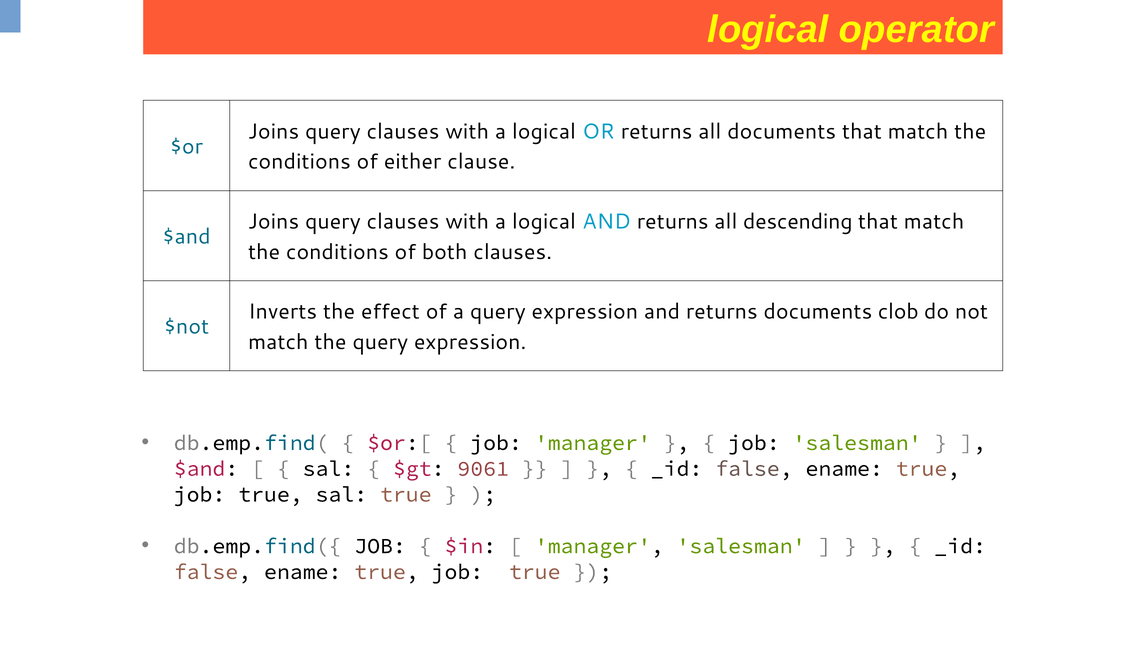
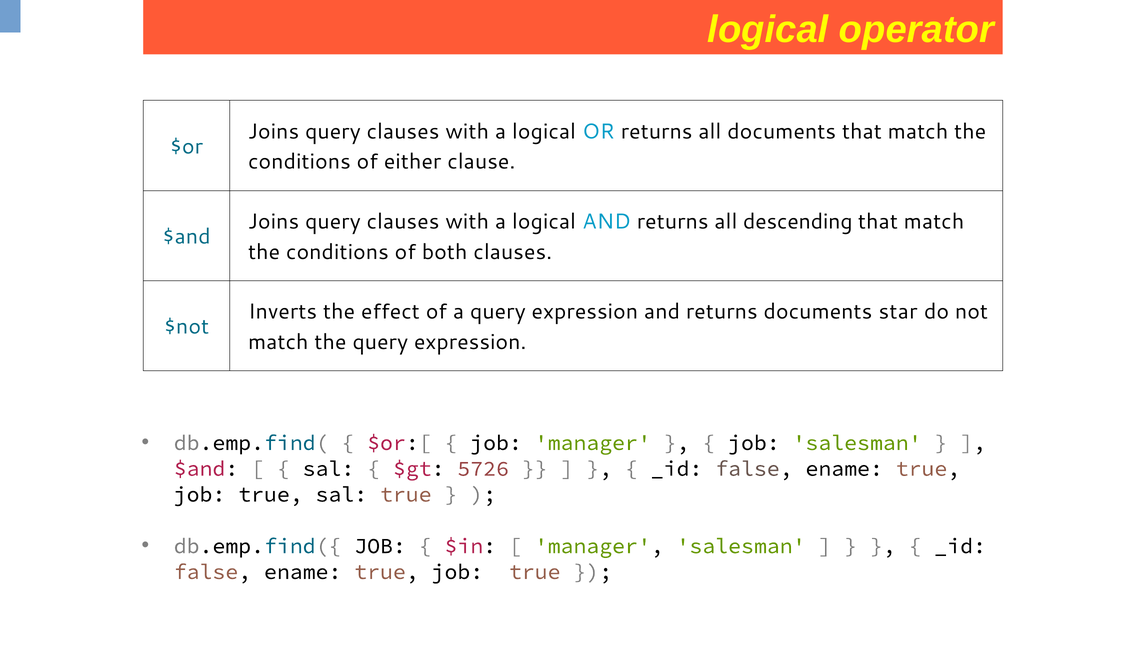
clob: clob -> star (898, 311)
9061: 9061 -> 5726 (483, 468)
